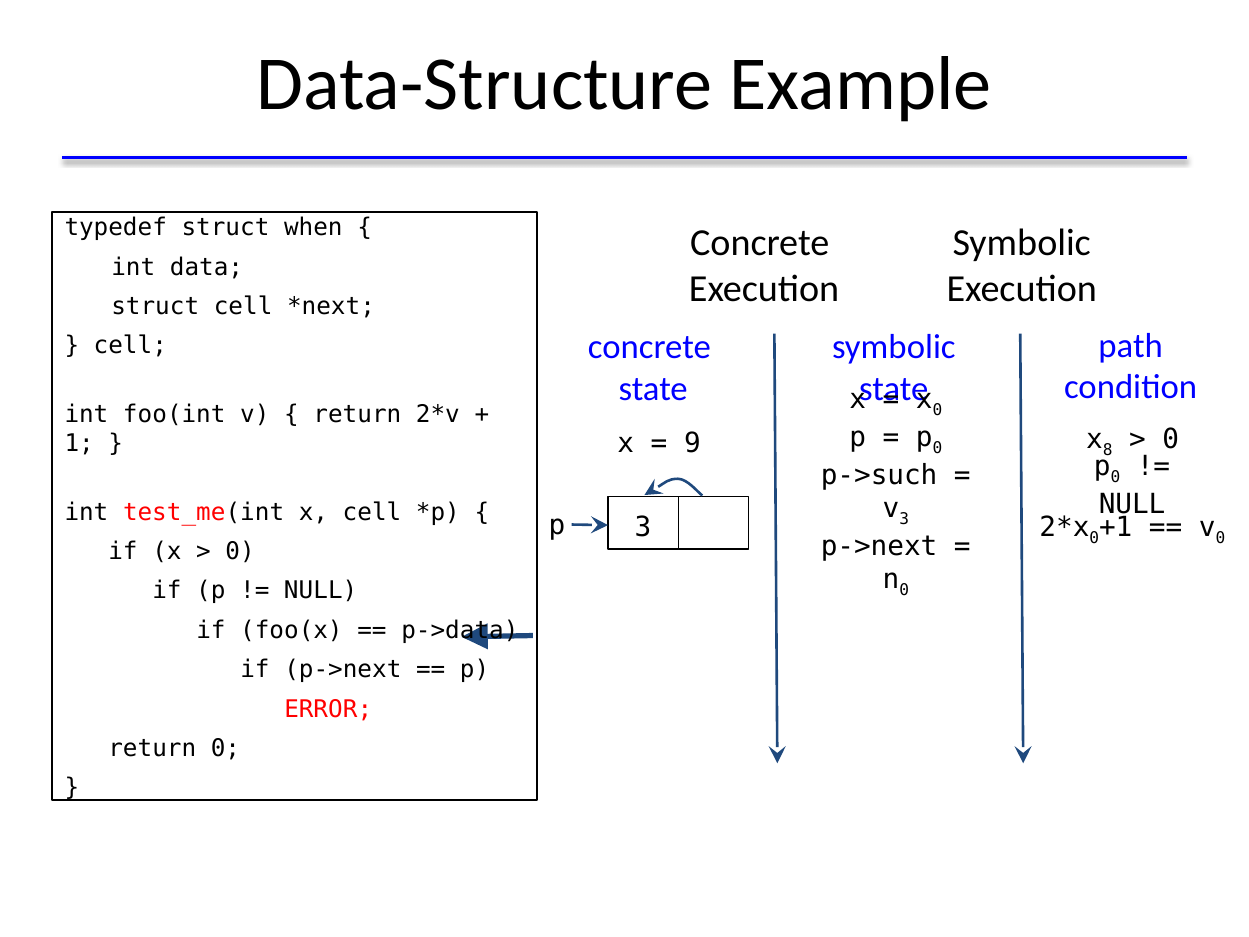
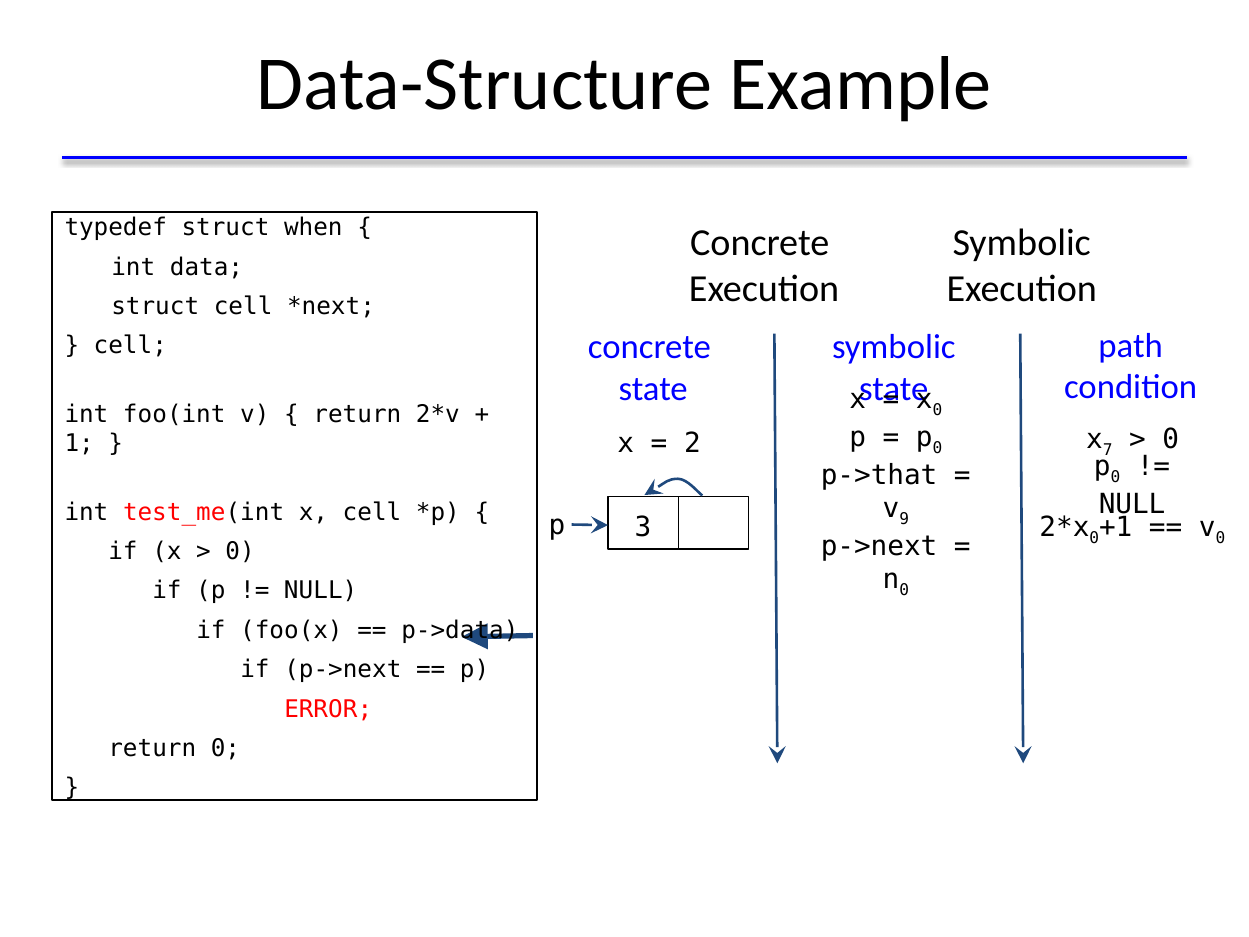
8: 8 -> 7 (1108, 450)
9: 9 -> 2 (692, 444)
p->such: p->such -> p->that (879, 475)
v 3: 3 -> 9 (904, 519)
